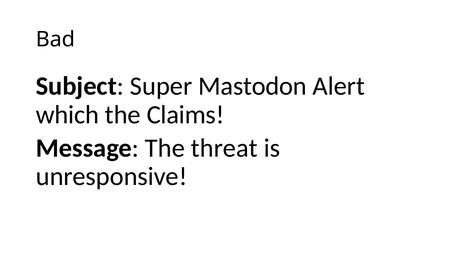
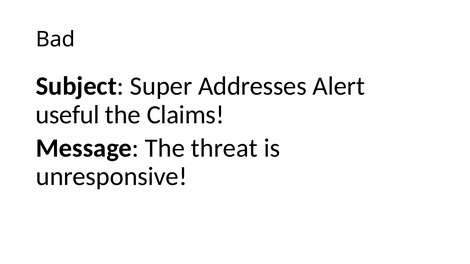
Mastodon: Mastodon -> Addresses (252, 86)
which: which -> useful (68, 115)
